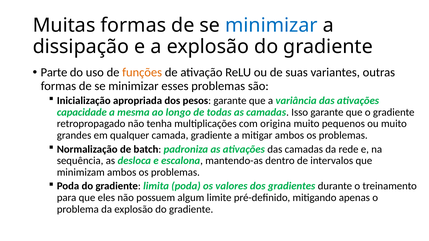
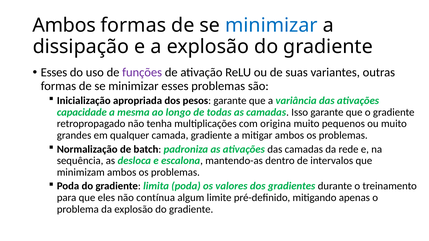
Muitas: Muitas -> Ambos (64, 25)
Parte: Parte -> Esses (54, 73)
funções colour: orange -> purple (142, 73)
possuem: possuem -> contínua (156, 198)
